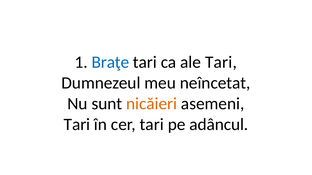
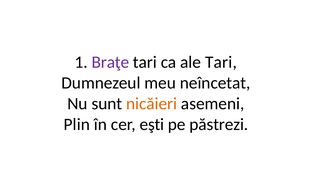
Braţe colour: blue -> purple (110, 62)
Tari: Tari -> Plin (77, 125)
cer tari: tari -> eşti (152, 125)
adâncul: adâncul -> păstrezi (219, 125)
